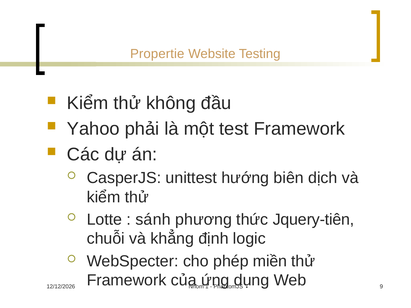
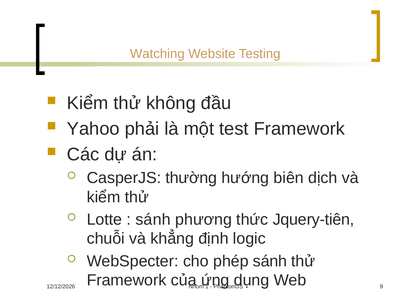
Propertie: Propertie -> Watching (157, 54)
unittest: unittest -> thường (191, 178)
phép miền: miền -> sánh (270, 261)
